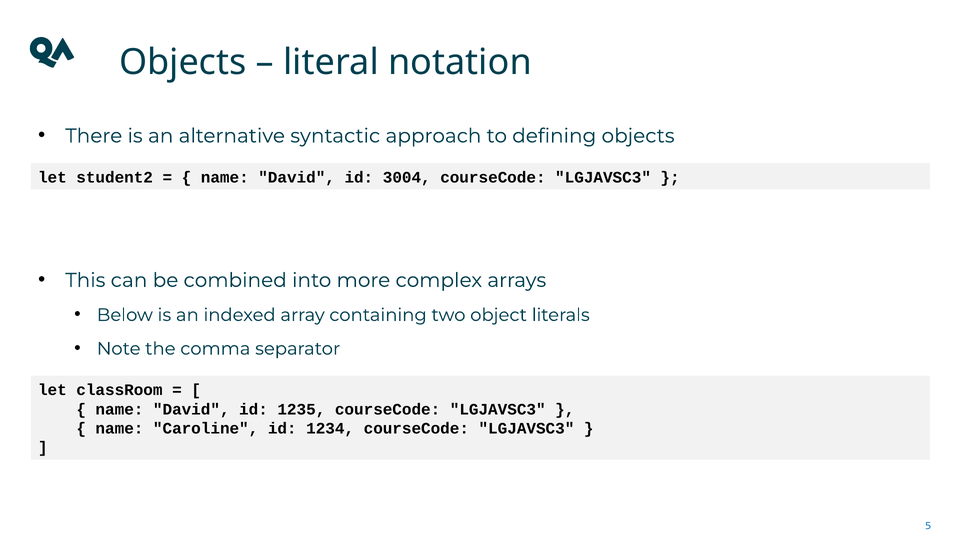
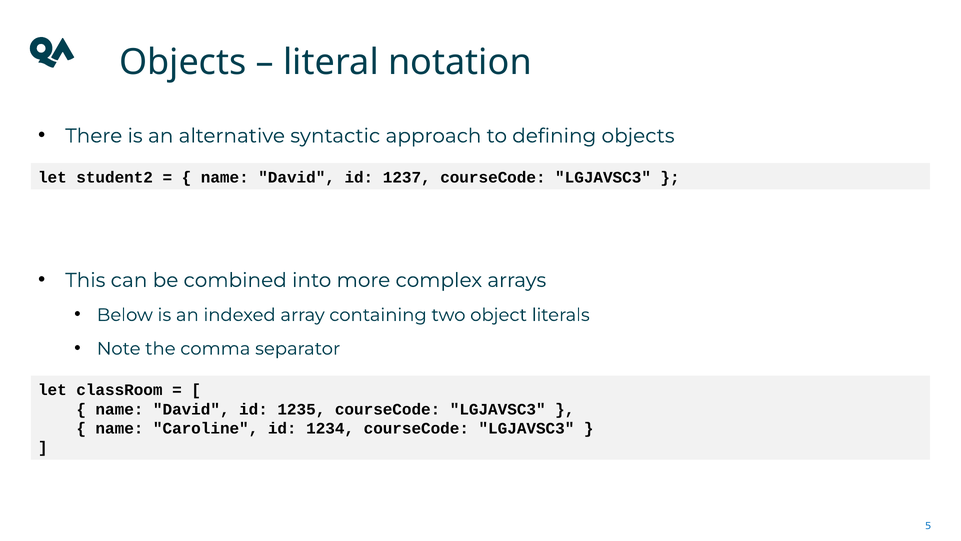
3004: 3004 -> 1237 (407, 177)
